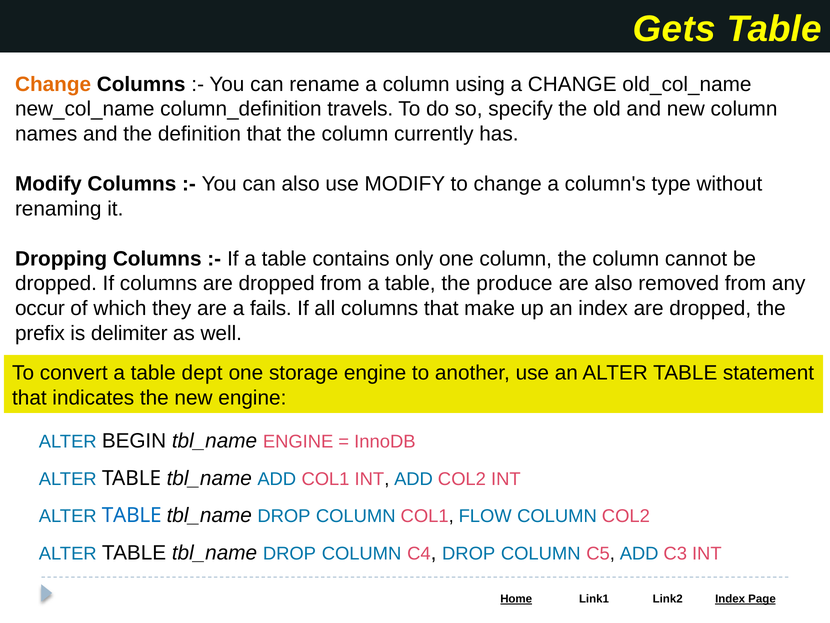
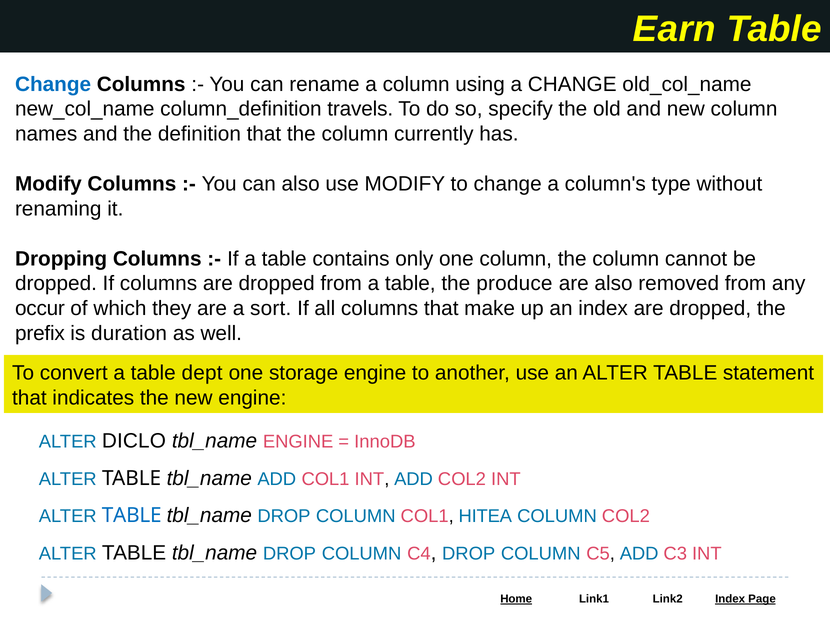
Gets: Gets -> Earn (674, 29)
Change colour: orange -> blue (53, 84)
fails: fails -> sort (271, 308)
delimiter: delimiter -> duration (129, 333)
BEGIN: BEGIN -> DICLO (134, 440)
FLOW: FLOW -> HITEA (485, 516)
